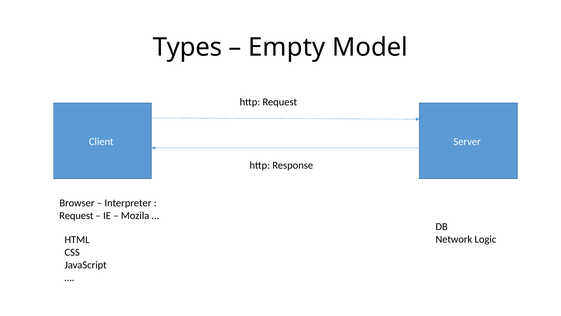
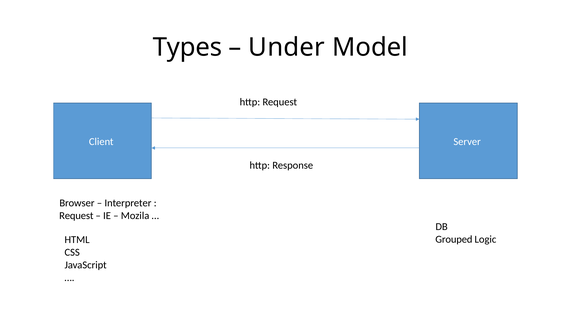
Empty: Empty -> Under (287, 47)
Network: Network -> Grouped (454, 239)
